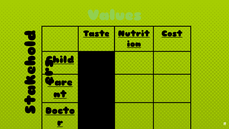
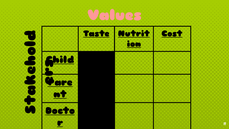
Values colour: light green -> pink (115, 15)
